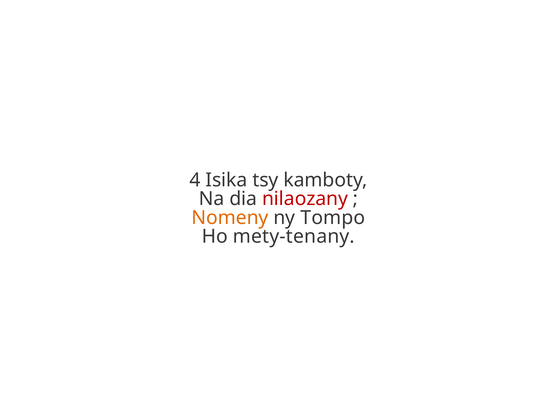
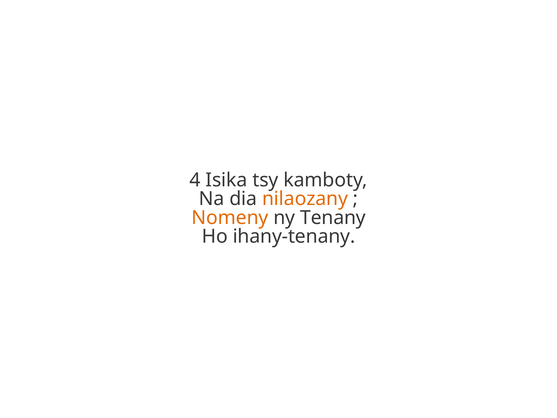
nilaozany colour: red -> orange (305, 199)
Tompo: Tompo -> Tenany (333, 218)
mety-tenany: mety-tenany -> ihany-tenany (294, 236)
